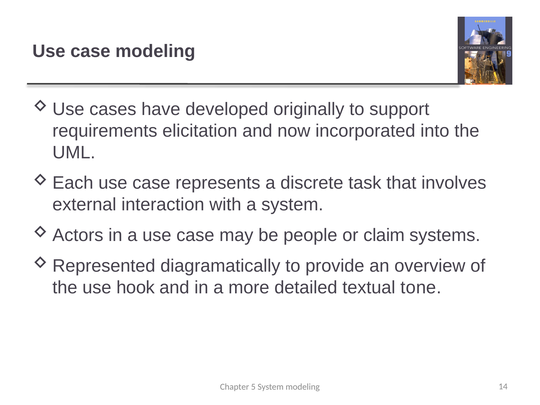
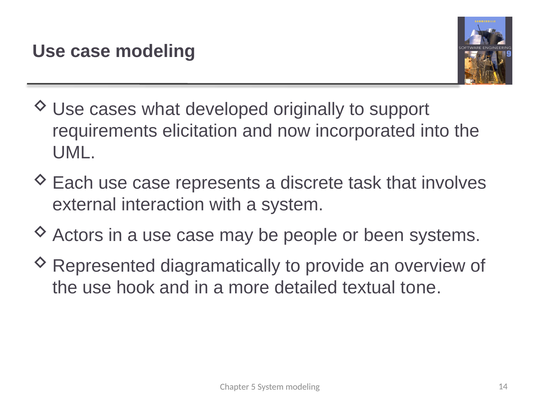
have: have -> what (161, 109)
claim: claim -> been (384, 235)
